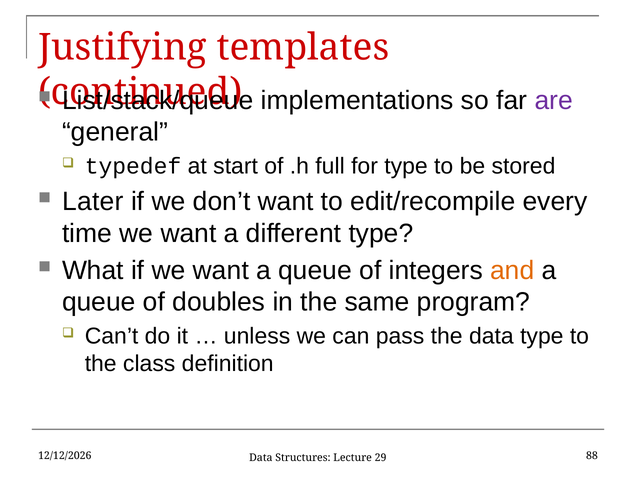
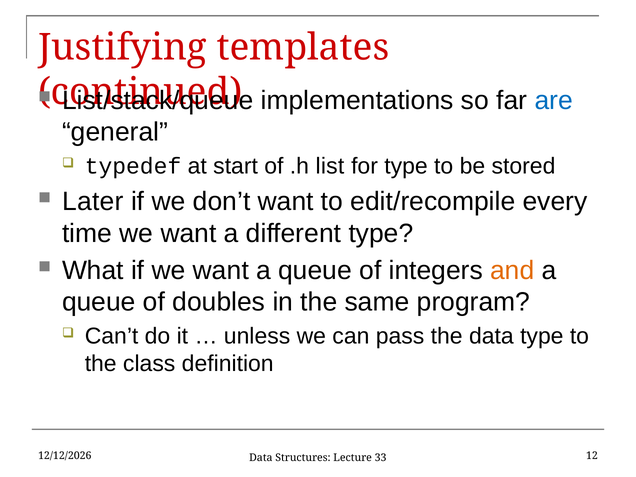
are colour: purple -> blue (554, 100)
full: full -> list (330, 166)
88: 88 -> 12 (592, 456)
29: 29 -> 33 (381, 458)
